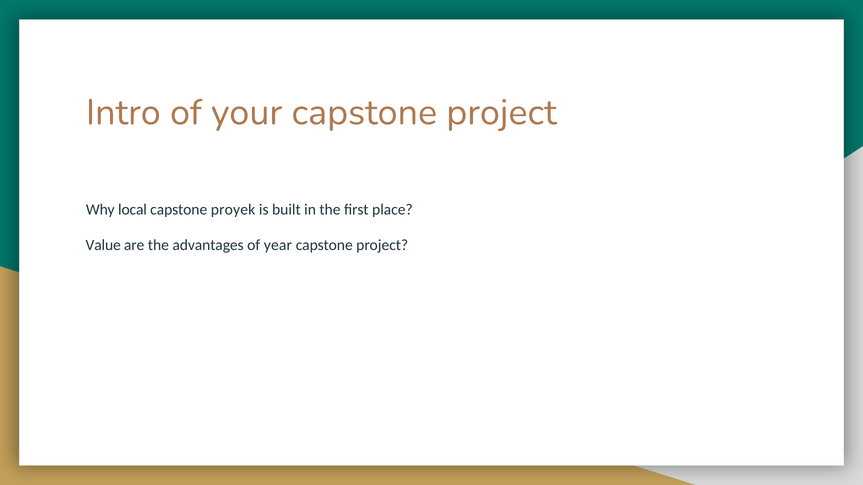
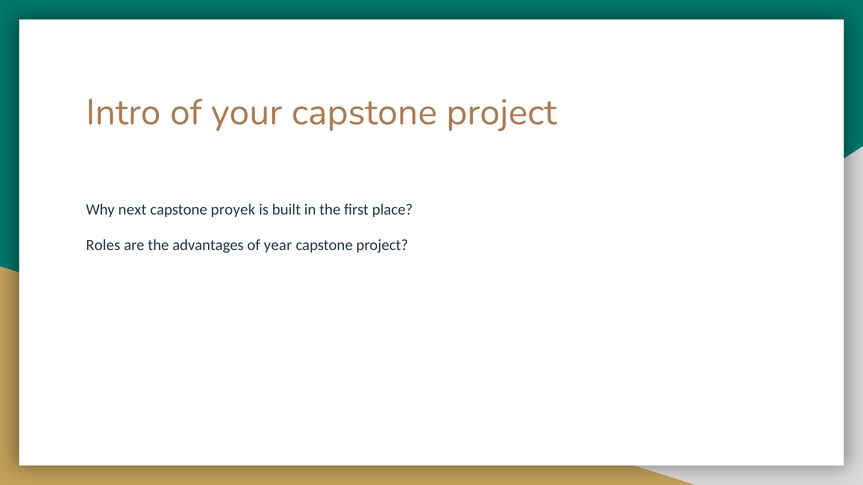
local: local -> next (132, 210)
Value: Value -> Roles (103, 245)
